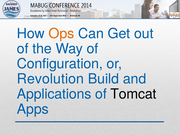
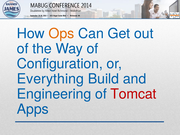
Revolution: Revolution -> Everything (50, 79)
Applications: Applications -> Engineering (54, 94)
Tomcat colour: black -> red (133, 94)
